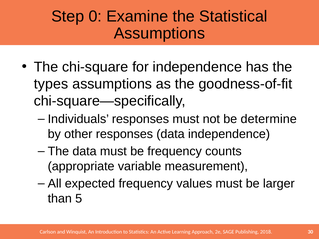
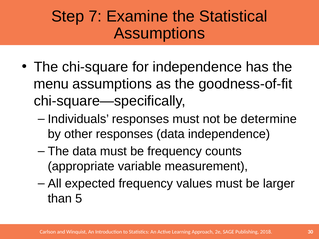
0: 0 -> 7 (95, 16)
types: types -> menu (51, 84)
